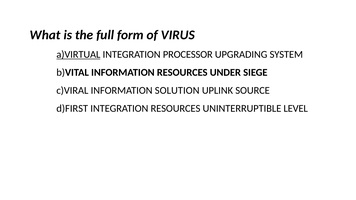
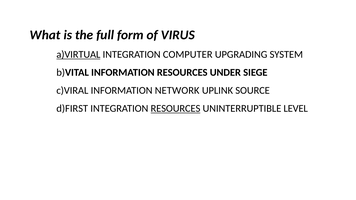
PROCESSOR: PROCESSOR -> COMPUTER (188, 55)
SOLUTION: SOLUTION -> NETWORK (177, 91)
RESOURCES underline: none -> present (175, 109)
